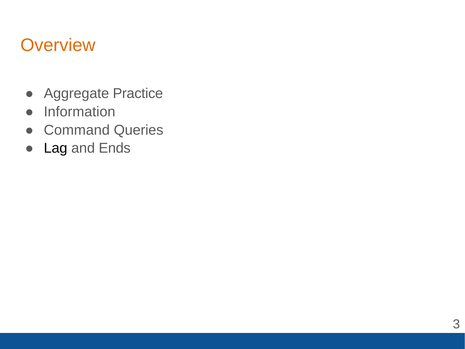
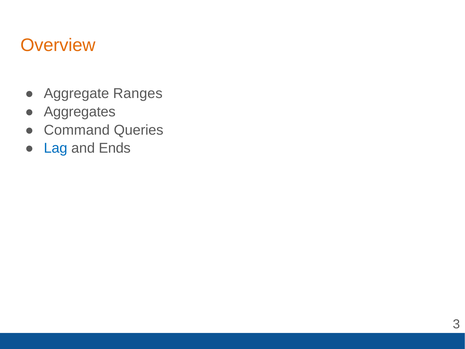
Practice: Practice -> Ranges (138, 93)
Information: Information -> Aggregates (80, 112)
Lag colour: black -> blue (56, 148)
